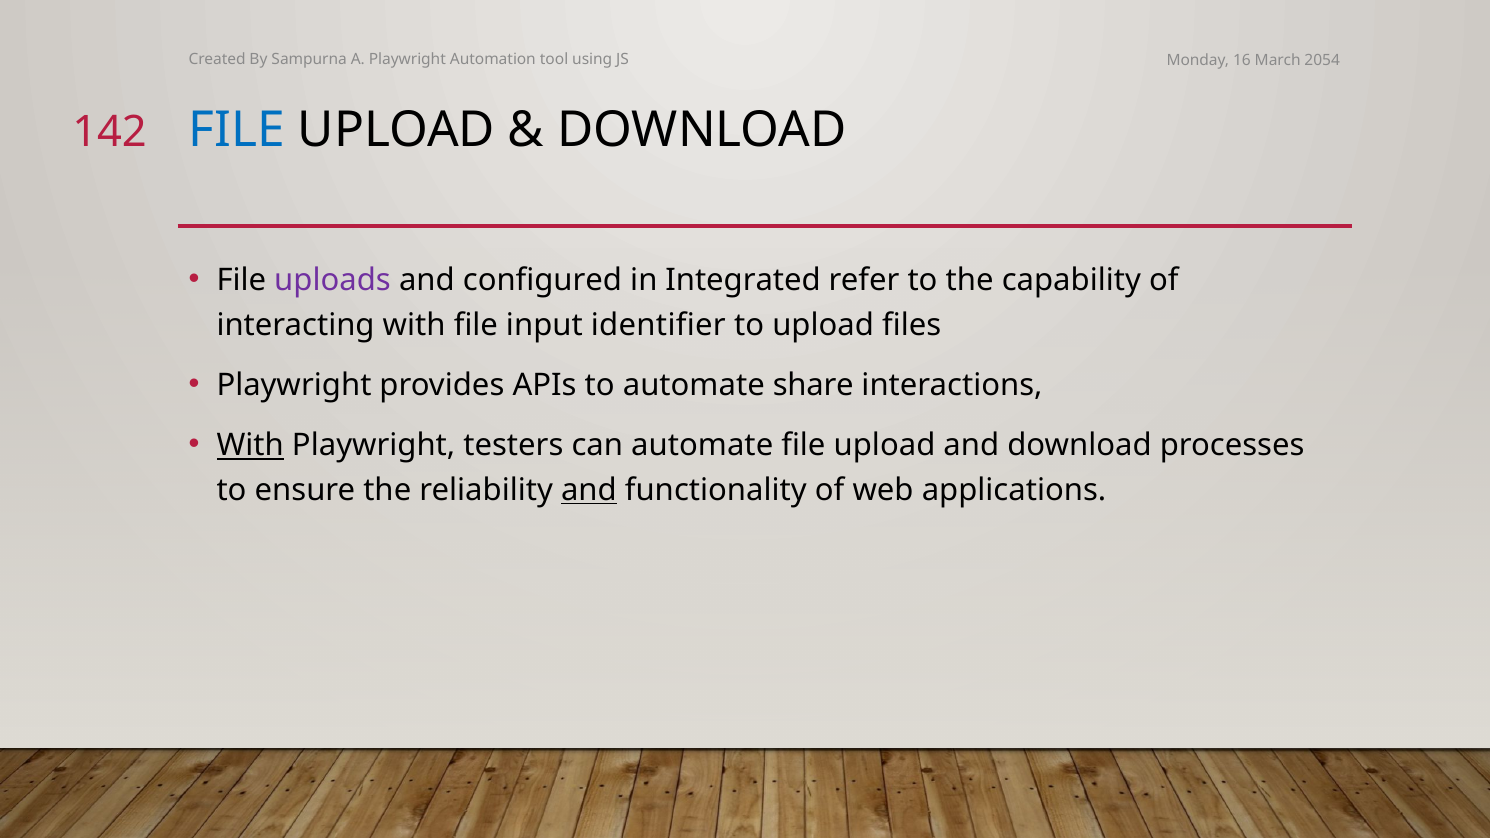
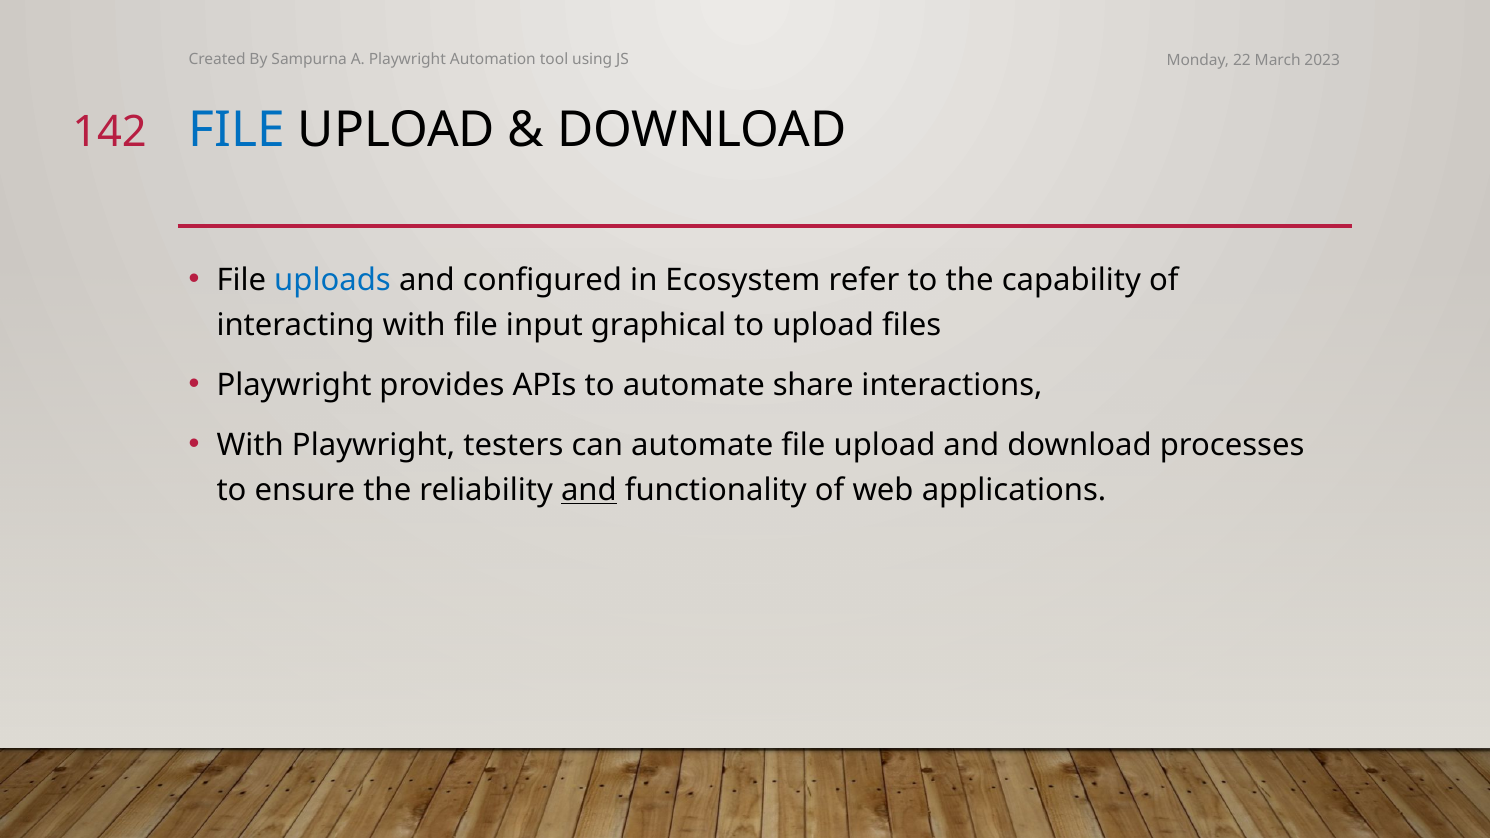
16: 16 -> 22 (1242, 60)
2054: 2054 -> 2023 (1322, 60)
uploads colour: purple -> blue (333, 280)
Integrated: Integrated -> Ecosystem (743, 280)
identifier: identifier -> graphical (659, 325)
With underline: present -> none (250, 446)
